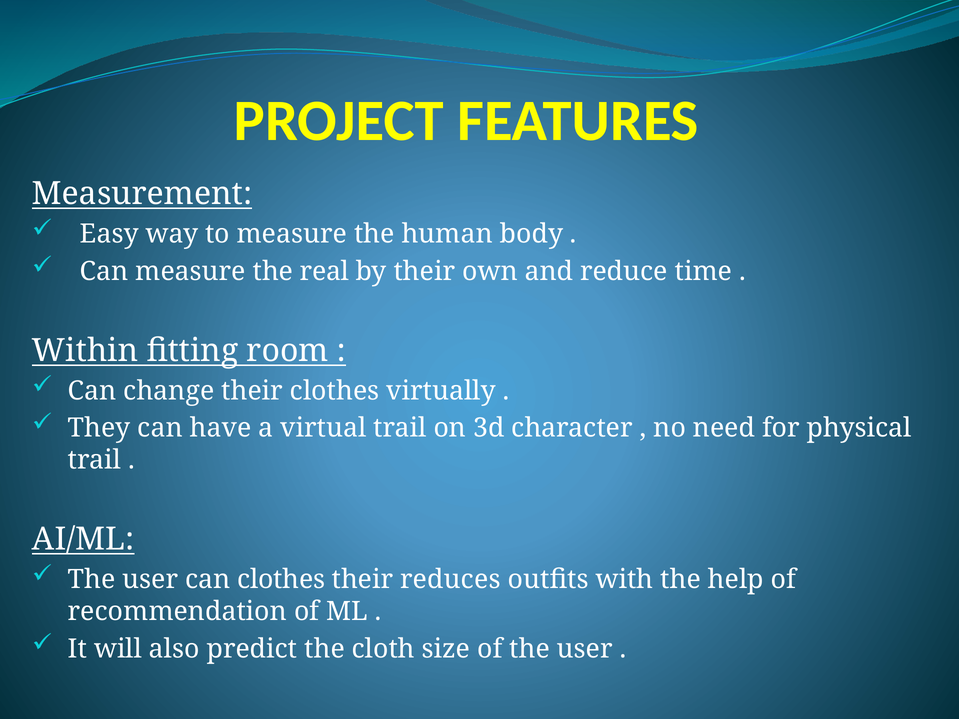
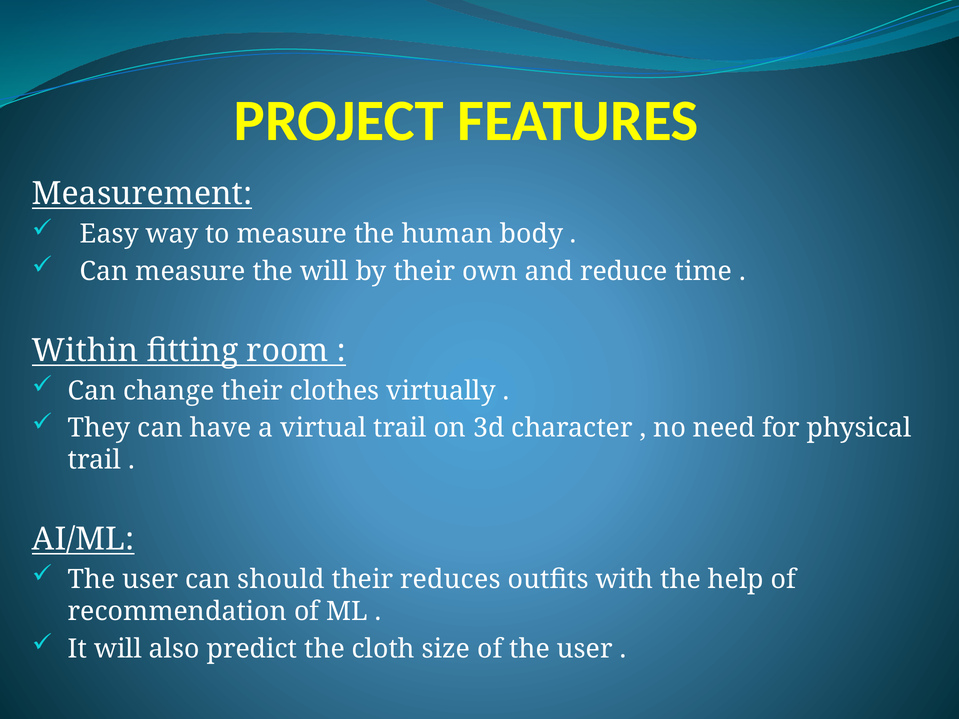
the real: real -> will (324, 271)
can clothes: clothes -> should (281, 580)
